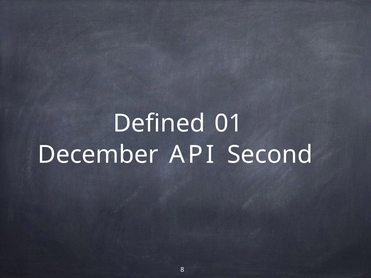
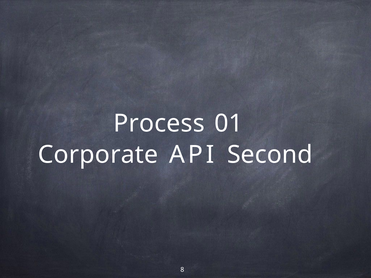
Defined: Defined -> Process (159, 123)
December: December -> Corporate (98, 155)
